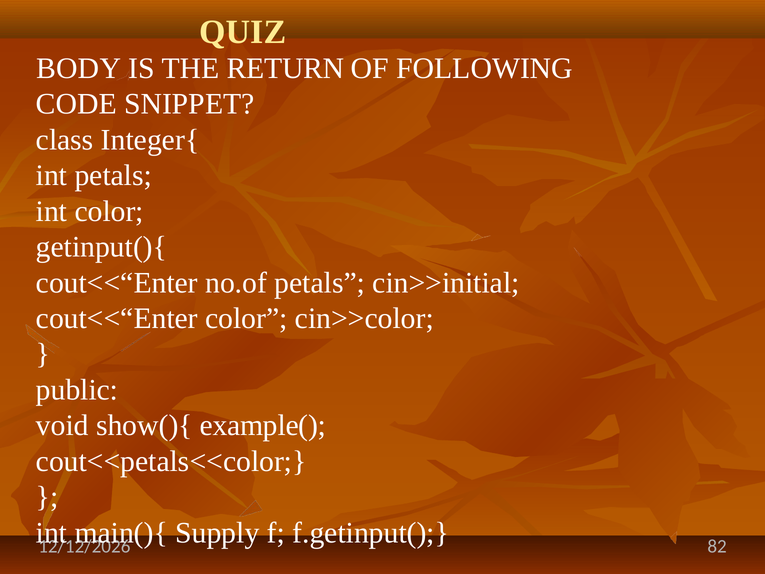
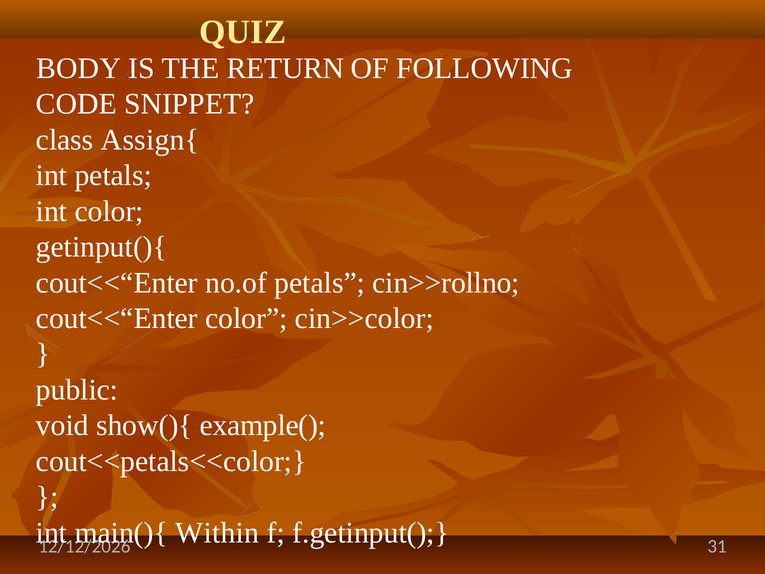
Integer{: Integer{ -> Assign{ (150, 140)
cin>>initial: cin>>initial -> cin>>rollno (446, 283)
Supply: Supply -> Within (217, 533)
82: 82 -> 31 (717, 546)
